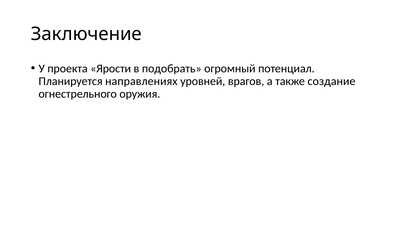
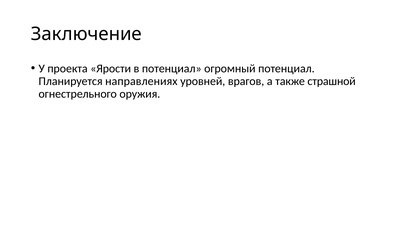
в подобрать: подобрать -> потенциал (172, 69)
создание: создание -> страшной (332, 81)
